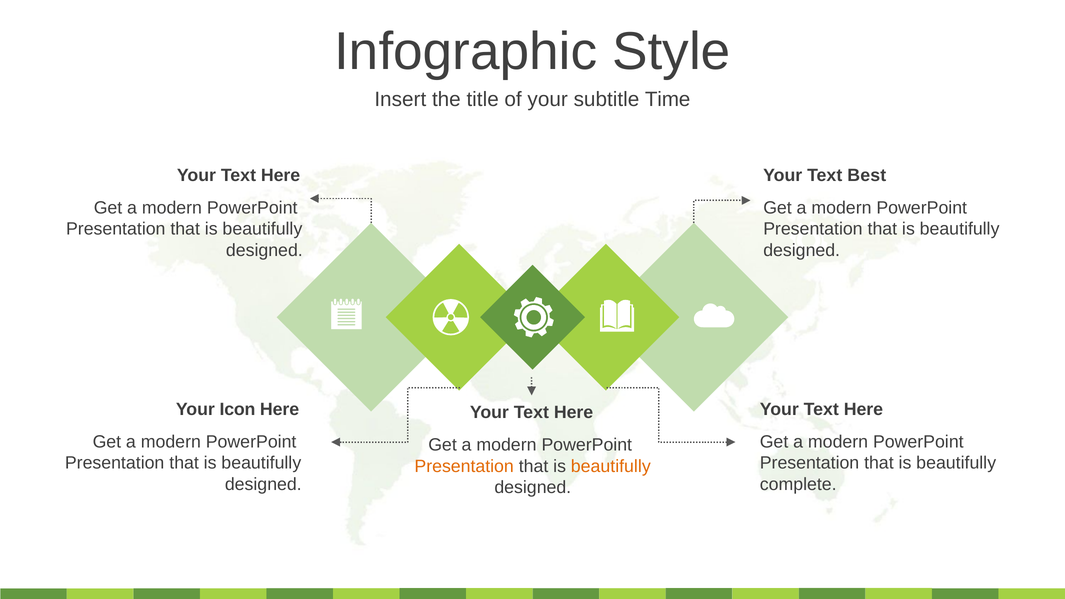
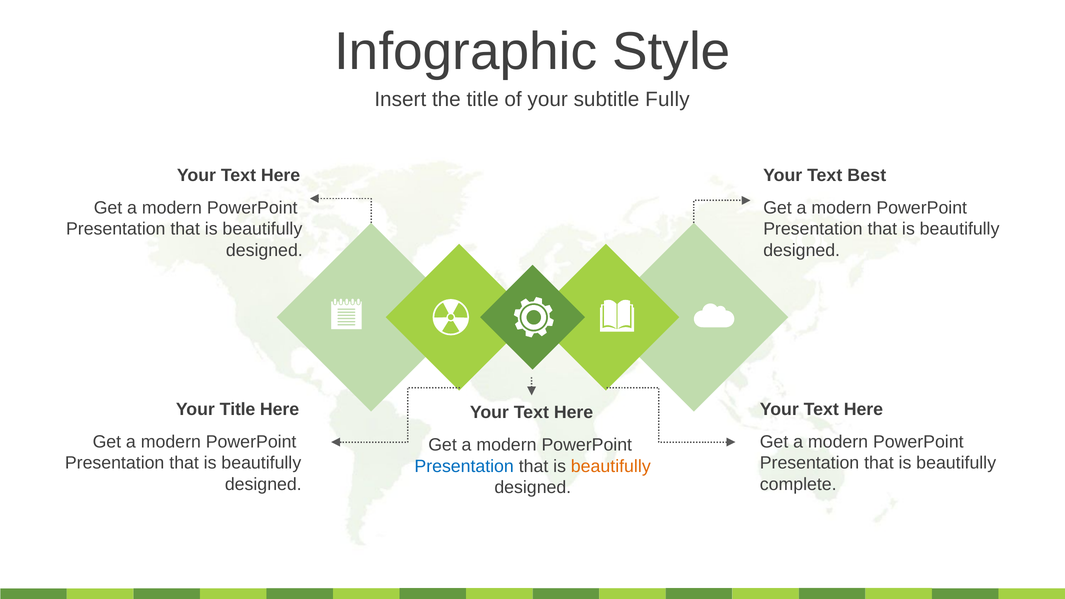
Time: Time -> Fully (667, 100)
Your Icon: Icon -> Title (237, 409)
Presentation colour: orange -> blue (464, 466)
